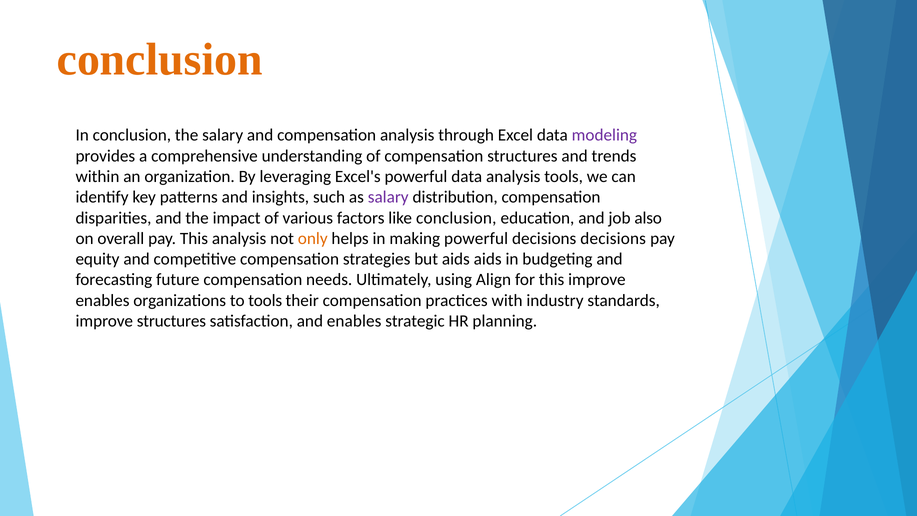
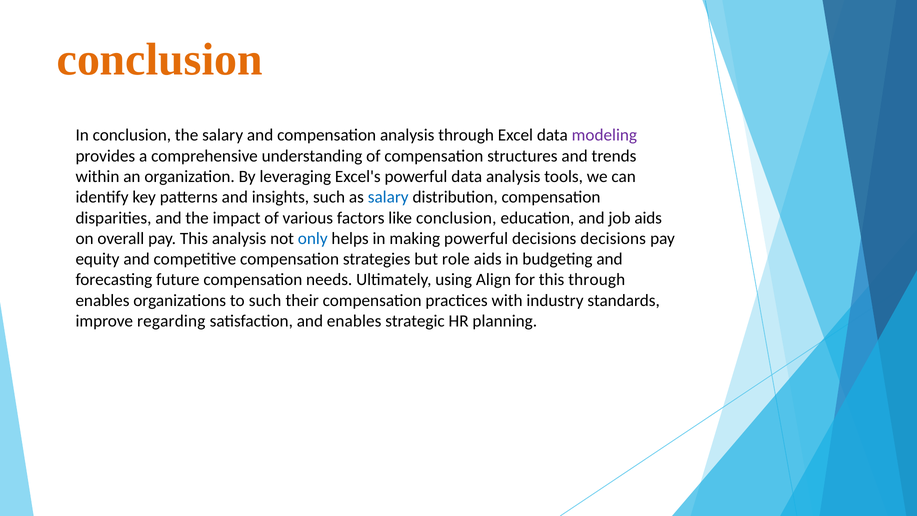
salary colour: purple -> blue (388, 197)
job also: also -> aids (648, 218)
only colour: orange -> blue (313, 238)
but aids: aids -> role (456, 259)
this improve: improve -> through (597, 280)
to tools: tools -> such (265, 300)
improve structures: structures -> regarding (171, 321)
